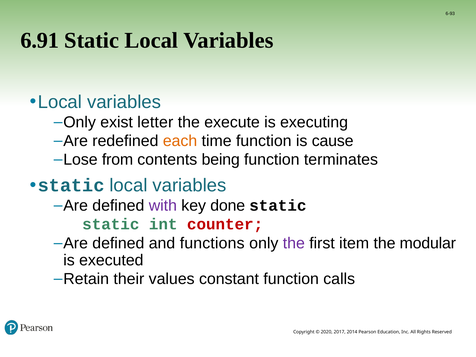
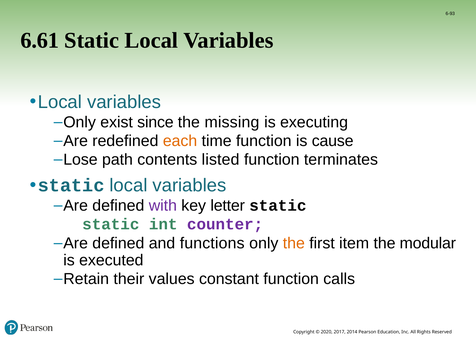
6.91: 6.91 -> 6.61 (40, 40)
letter: letter -> since (155, 122)
execute: execute -> missing (232, 122)
from: from -> path (117, 160)
being: being -> listed (221, 160)
done: done -> letter (228, 206)
counter colour: red -> purple (225, 224)
the colour: purple -> orange (294, 243)
